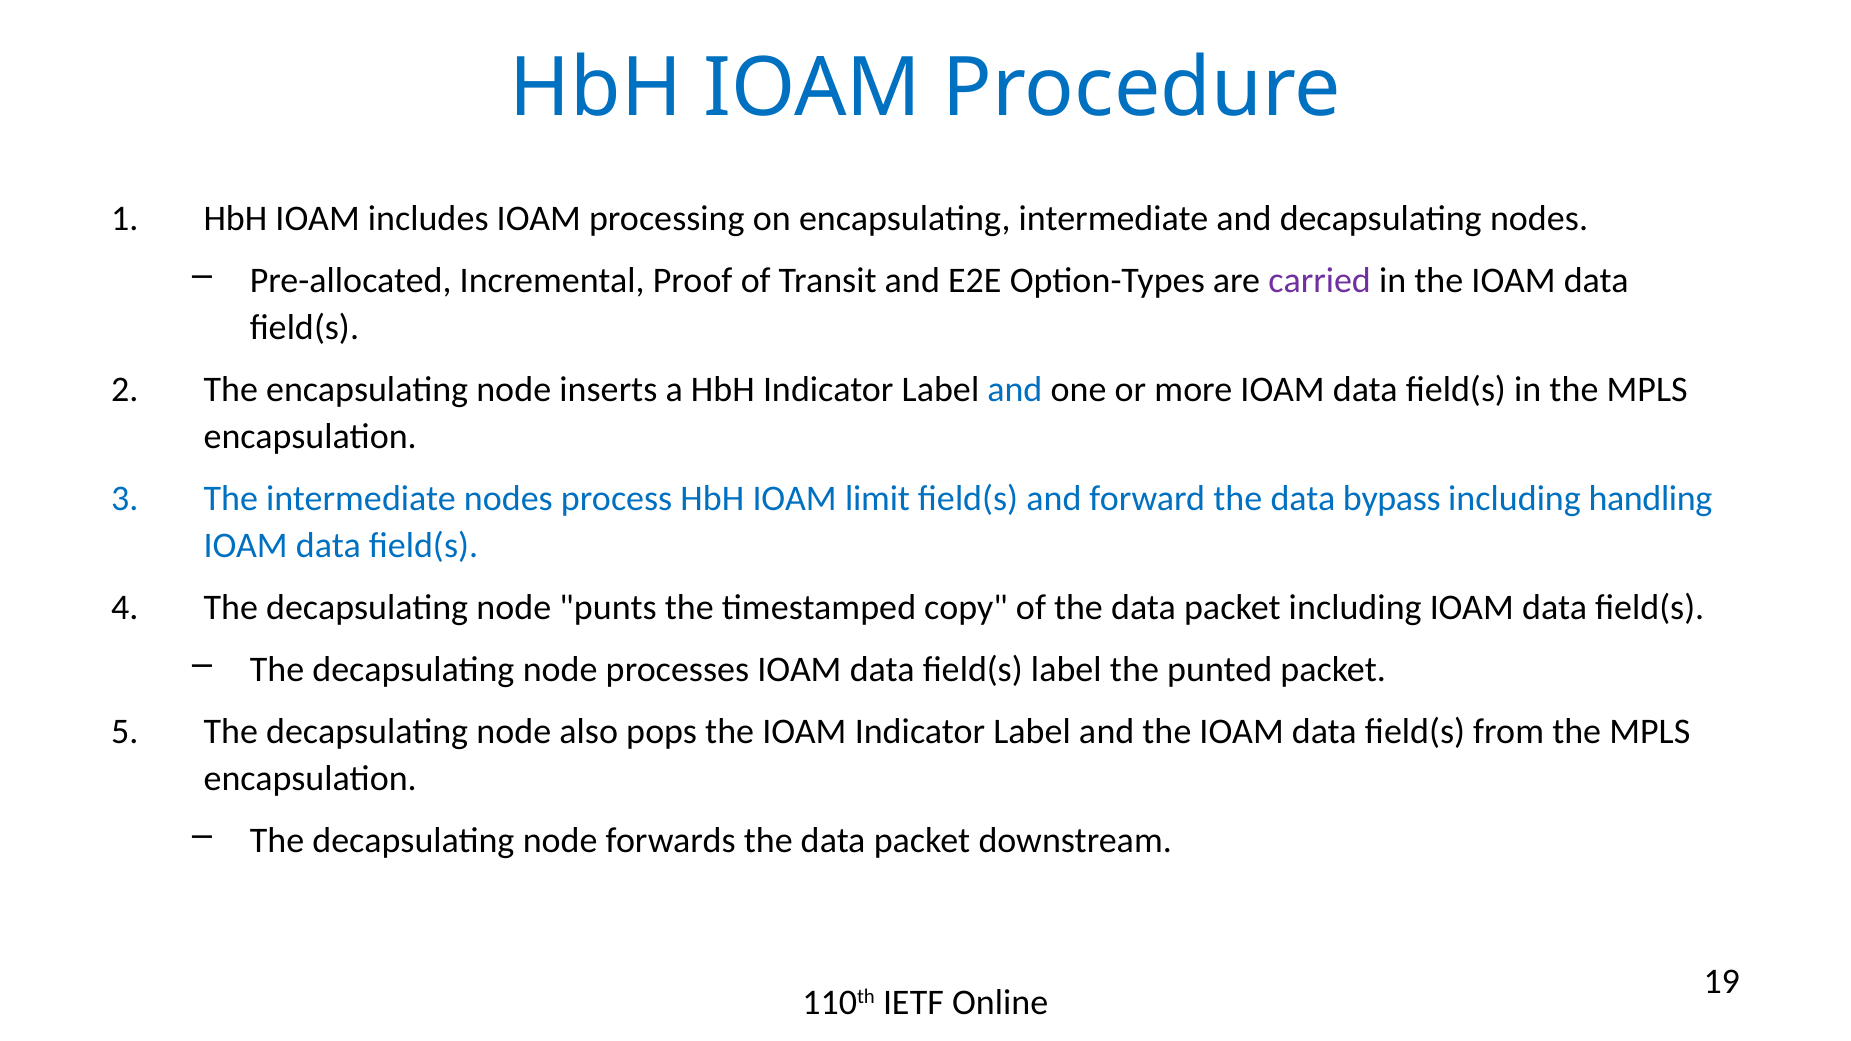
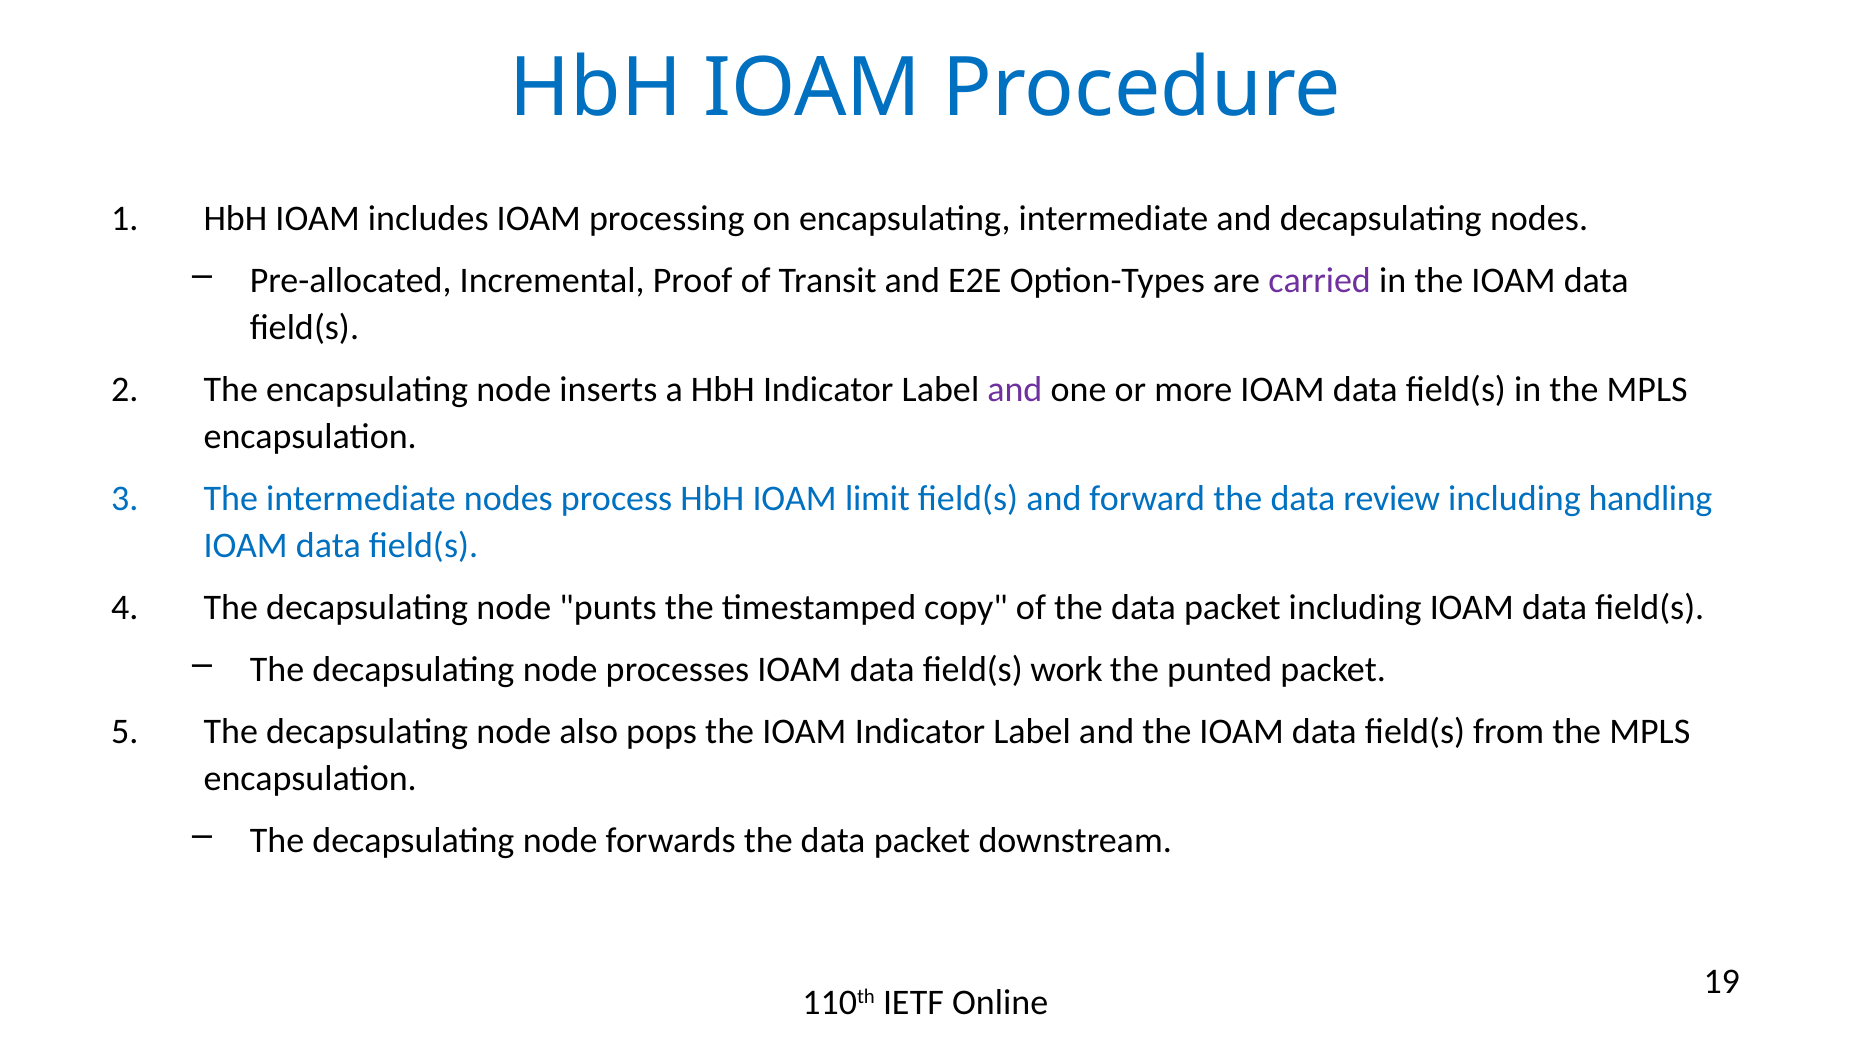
and colour: blue -> purple (1015, 389)
bypass: bypass -> review (1392, 498)
field(s label: label -> work (1067, 670)
